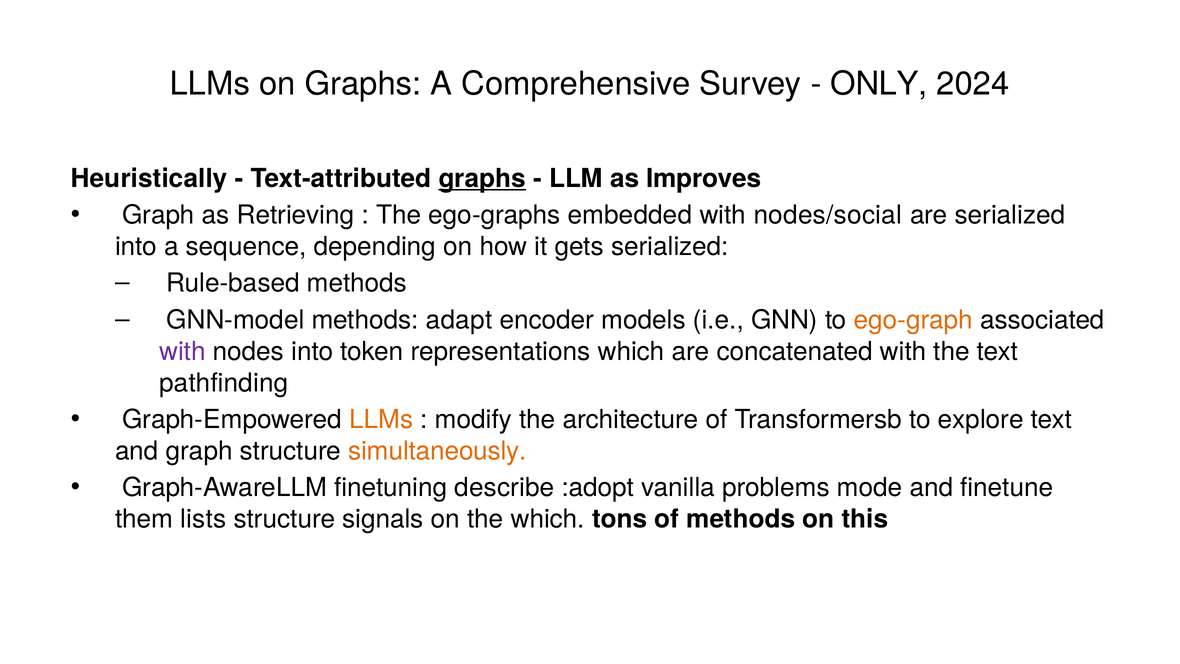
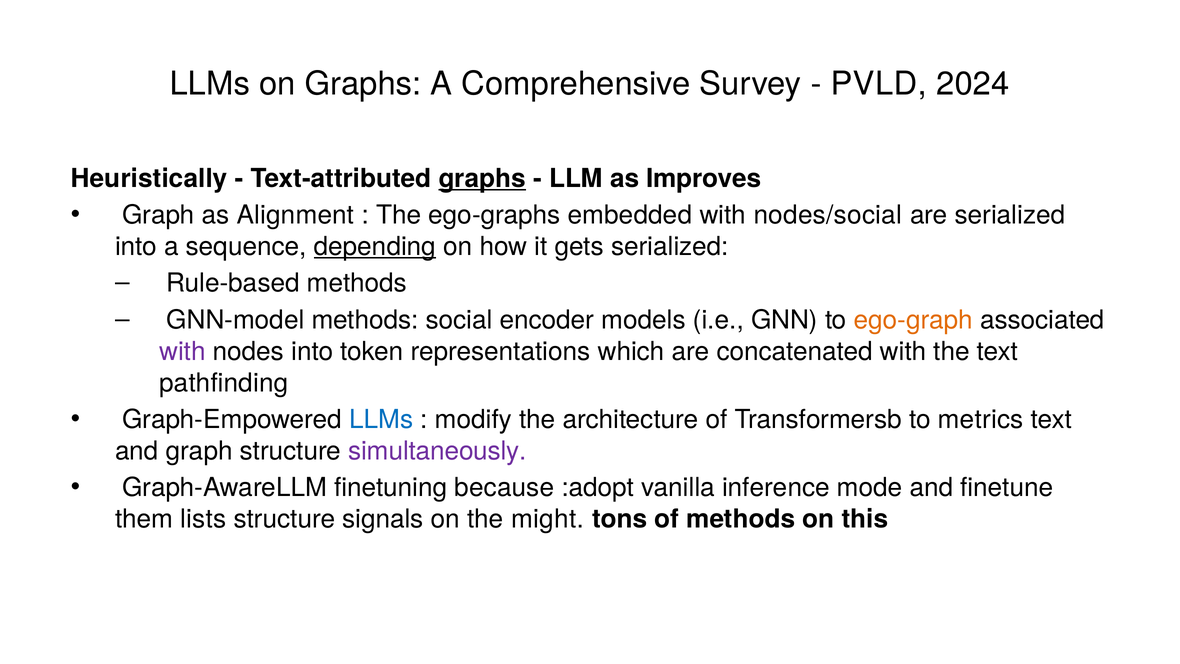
ONLY: ONLY -> PVLD (879, 84)
Retrieving: Retrieving -> Alignment (295, 215)
depending underline: none -> present (375, 246)
adapt: adapt -> social (459, 320)
LLMs colour: orange -> blue (381, 419)
explore: explore -> metrics (981, 419)
simultaneously colour: orange -> purple (438, 451)
describe: describe -> because (504, 488)
problems: problems -> inference (776, 488)
the which: which -> might (548, 519)
